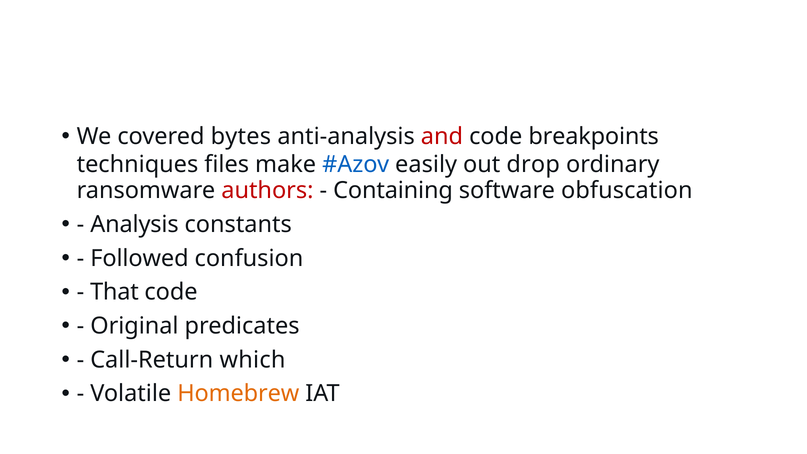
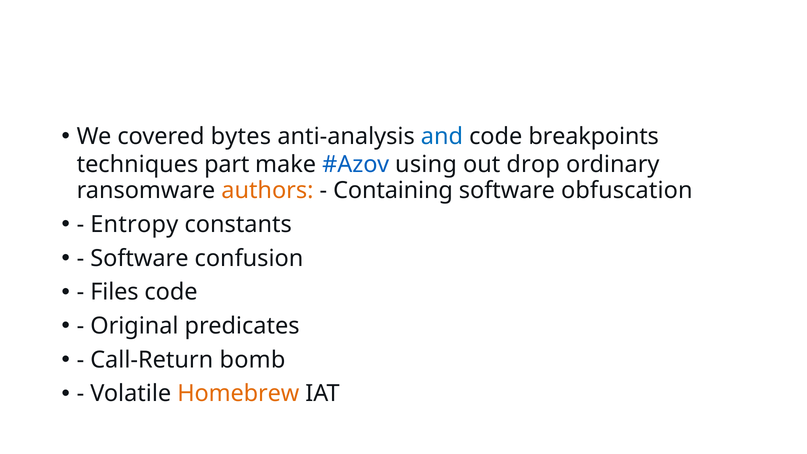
and colour: red -> blue (442, 136)
files: files -> part (227, 165)
easily: easily -> using (426, 165)
authors colour: red -> orange (267, 191)
Analysis: Analysis -> Entropy (134, 224)
Followed: Followed -> Software (139, 258)
That: That -> Files (114, 292)
which: which -> bomb (253, 360)
